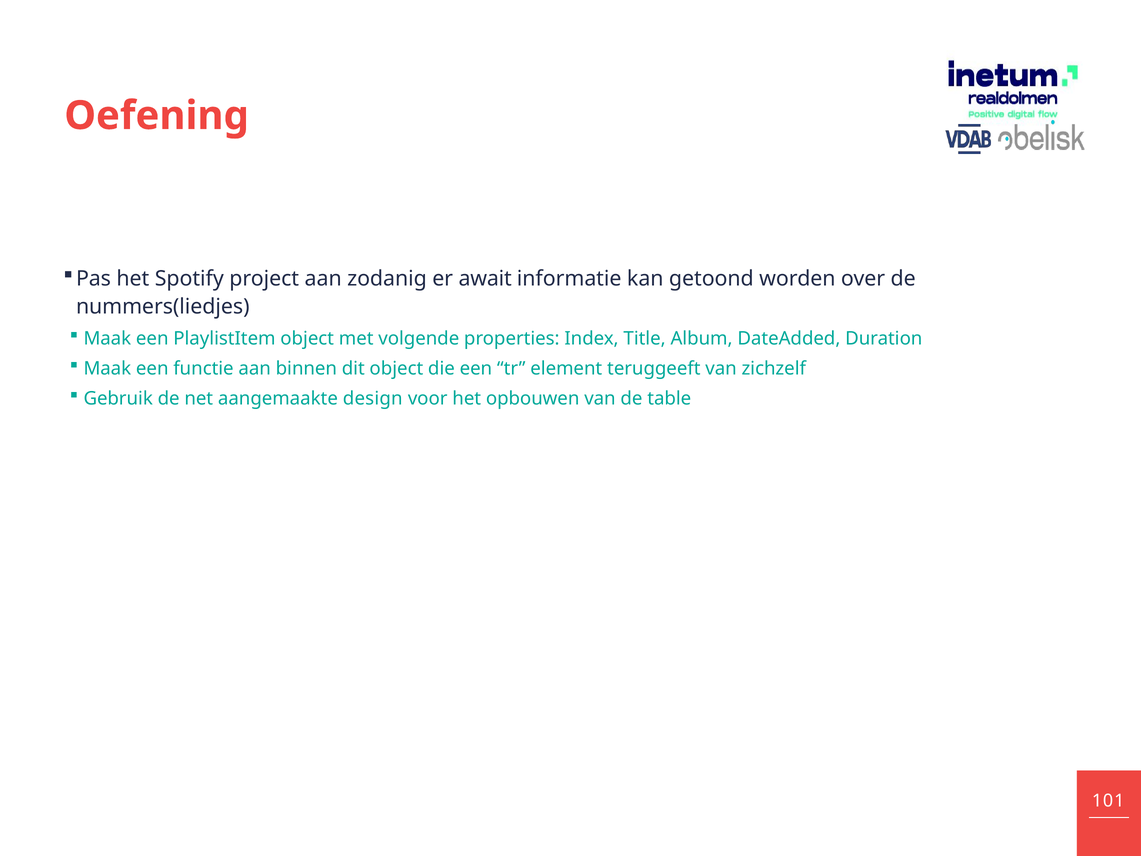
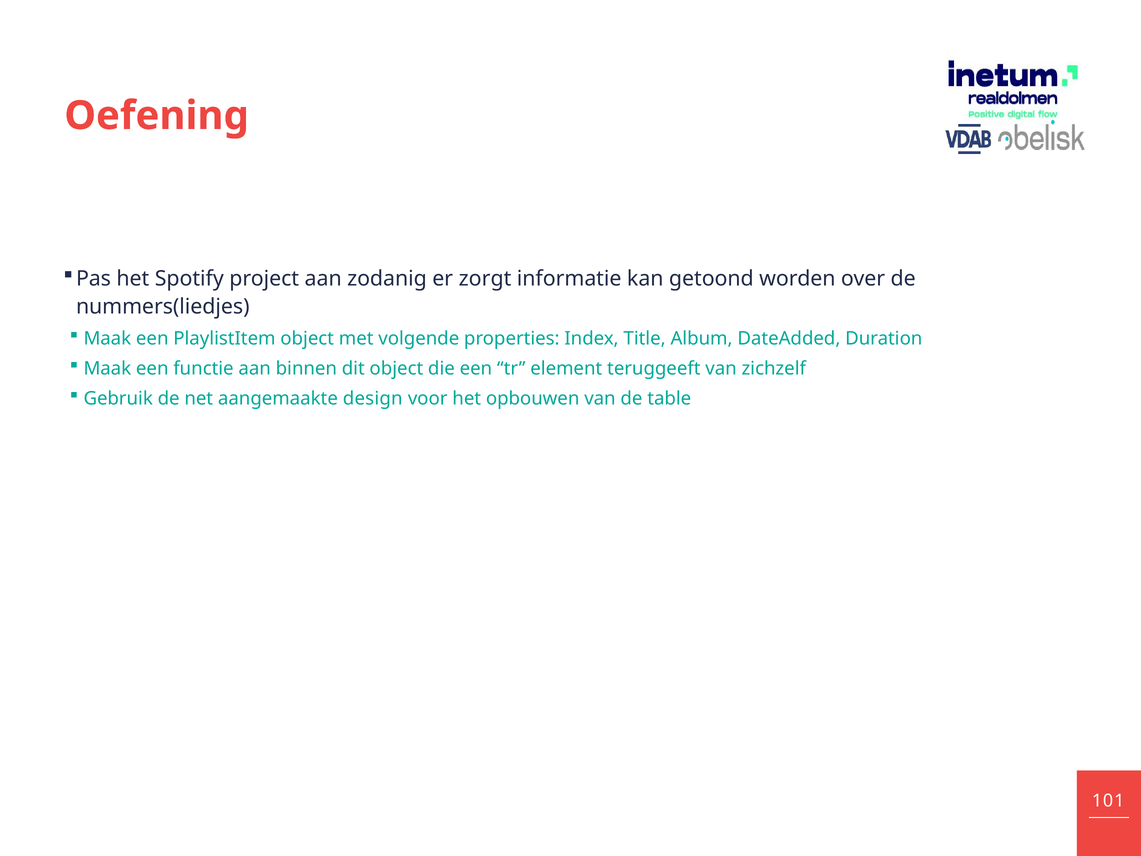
await: await -> zorgt (485, 279)
